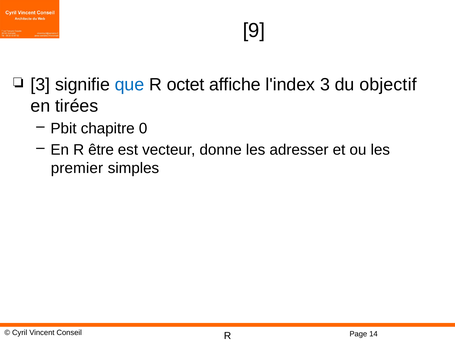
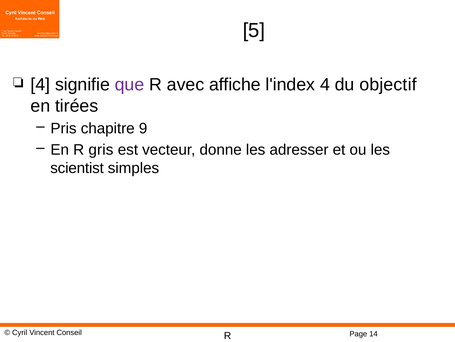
9: 9 -> 5 (254, 30)
3: 3 -> 4 (40, 84)
que colour: blue -> purple (130, 84)
octet: octet -> avec (186, 84)
l'index 3: 3 -> 4 (325, 84)
Pbit: Pbit -> Pris (64, 128)
0: 0 -> 9 (143, 128)
être: être -> gris (101, 149)
premier: premier -> scientist (77, 168)
